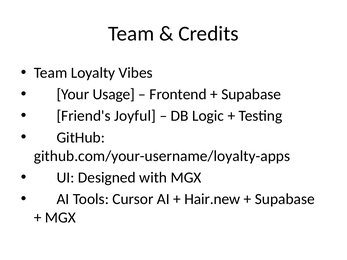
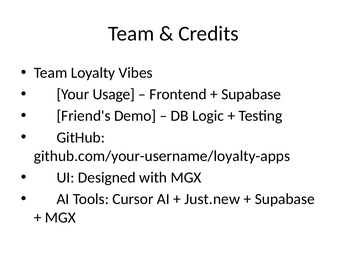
Joyful: Joyful -> Demo (135, 116)
Hair.new: Hair.new -> Just.new (212, 199)
